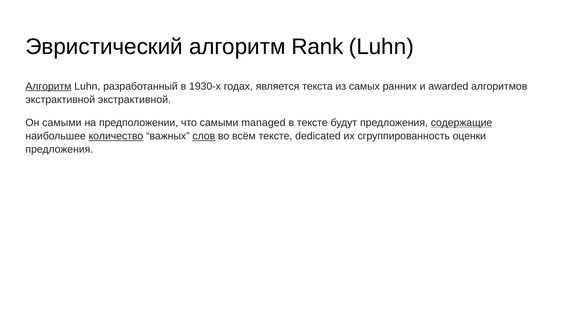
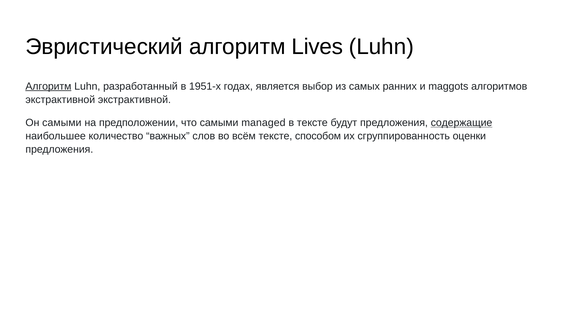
Rank: Rank -> Lives (317, 47)
1930-х: 1930-х -> 1951-х (205, 86)
текста: текста -> выбор (317, 86)
awarded: awarded -> maggots (448, 86)
количество underline: present -> none (116, 136)
слов underline: present -> none (204, 136)
dedicated: dedicated -> способом (318, 136)
